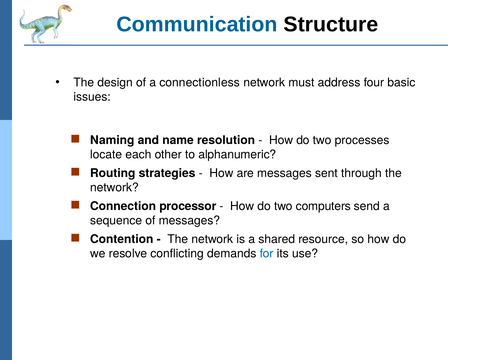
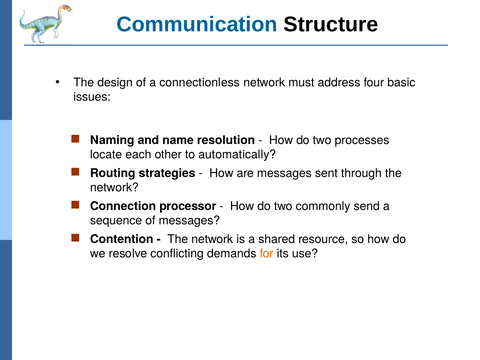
alphanumeric: alphanumeric -> automatically (237, 155)
computers: computers -> commonly (323, 206)
for colour: blue -> orange (267, 254)
